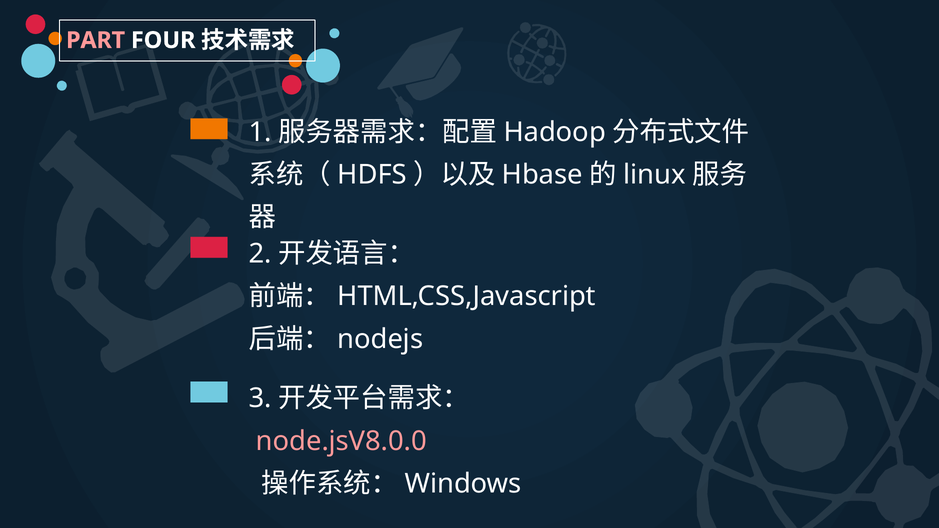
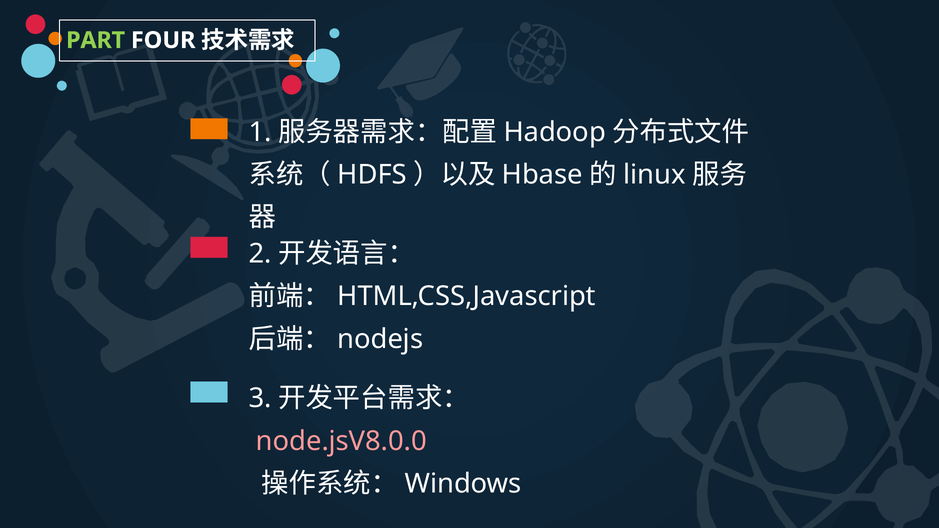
PART colour: pink -> light green (96, 40)
